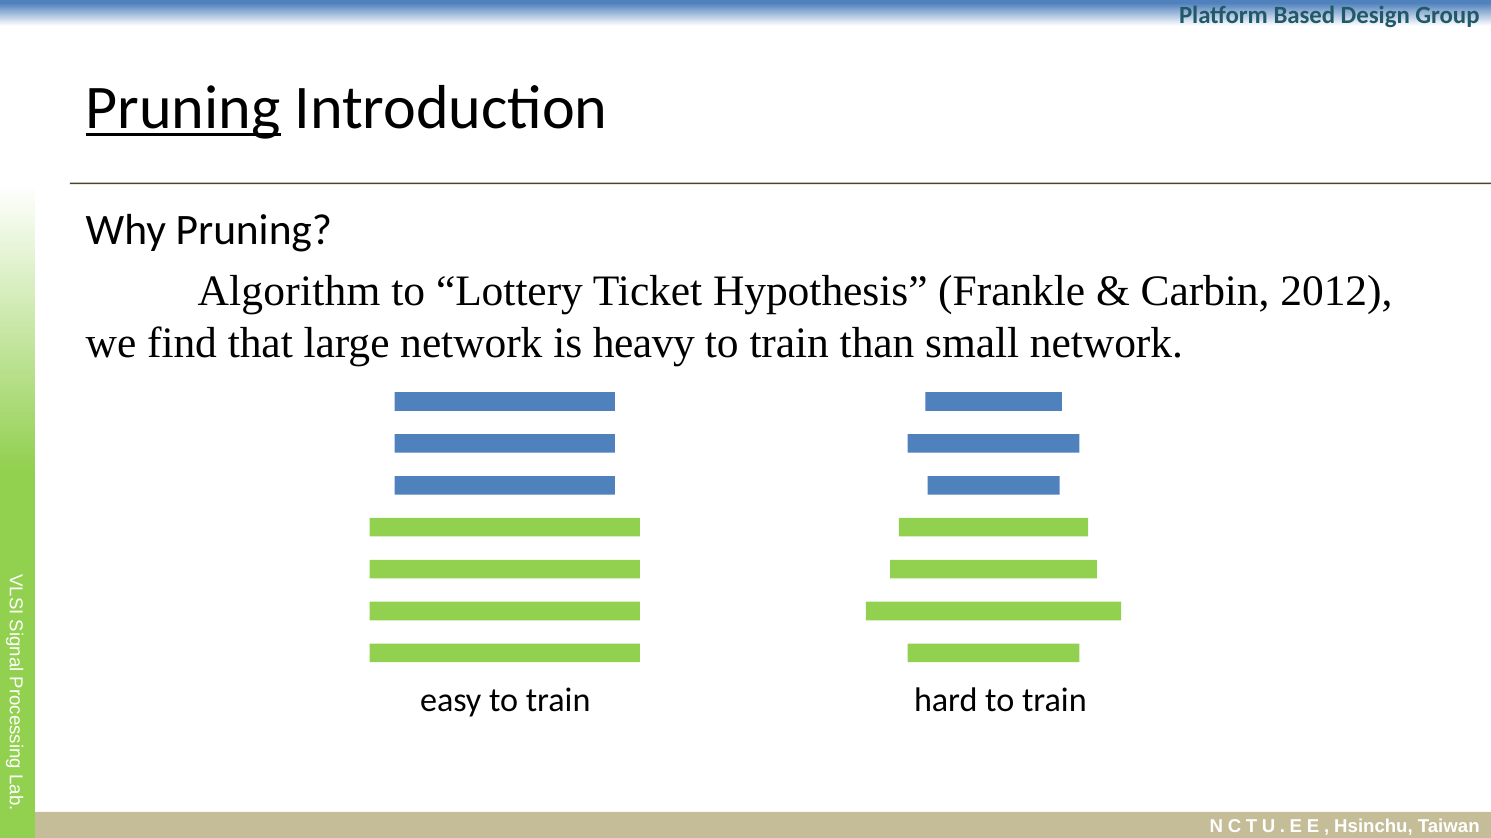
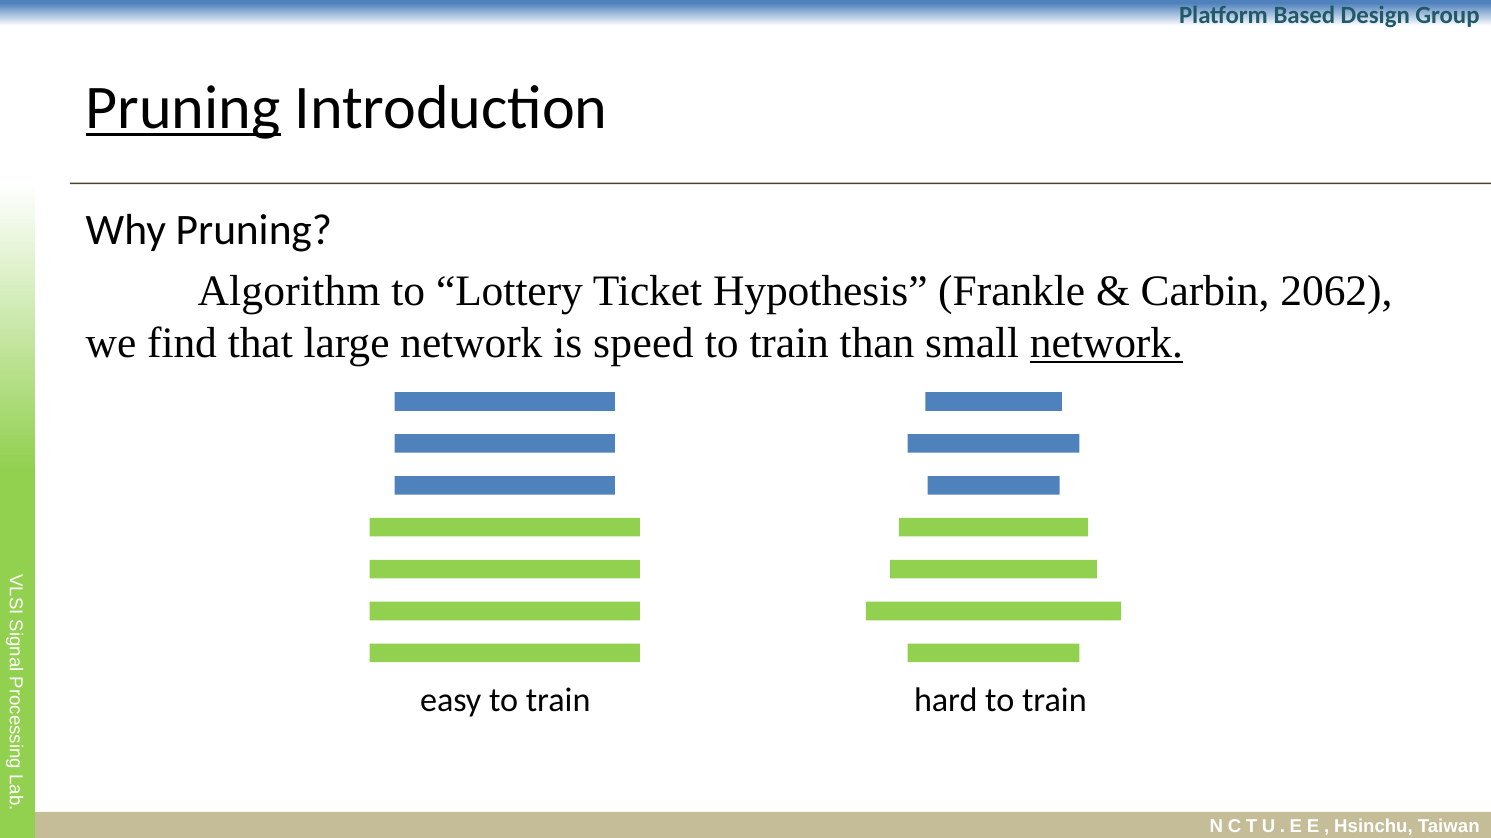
2012: 2012 -> 2062 (1336, 291)
heavy: heavy -> speed (643, 344)
network underline: none -> present (1106, 344)
